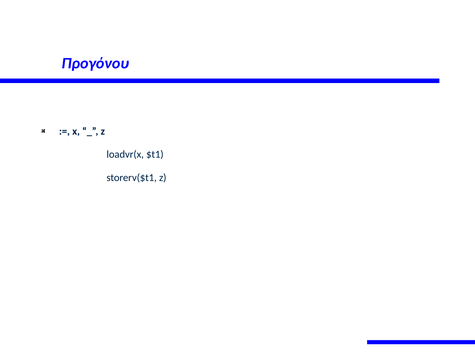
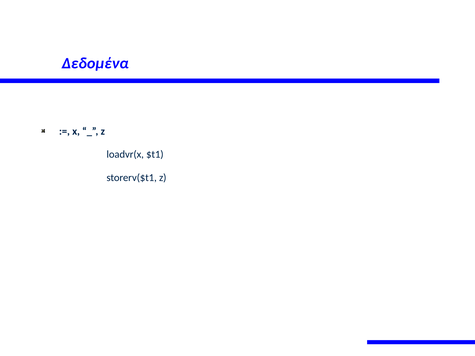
Προγόνου: Προγόνου -> Δεδομένα (95, 63)
